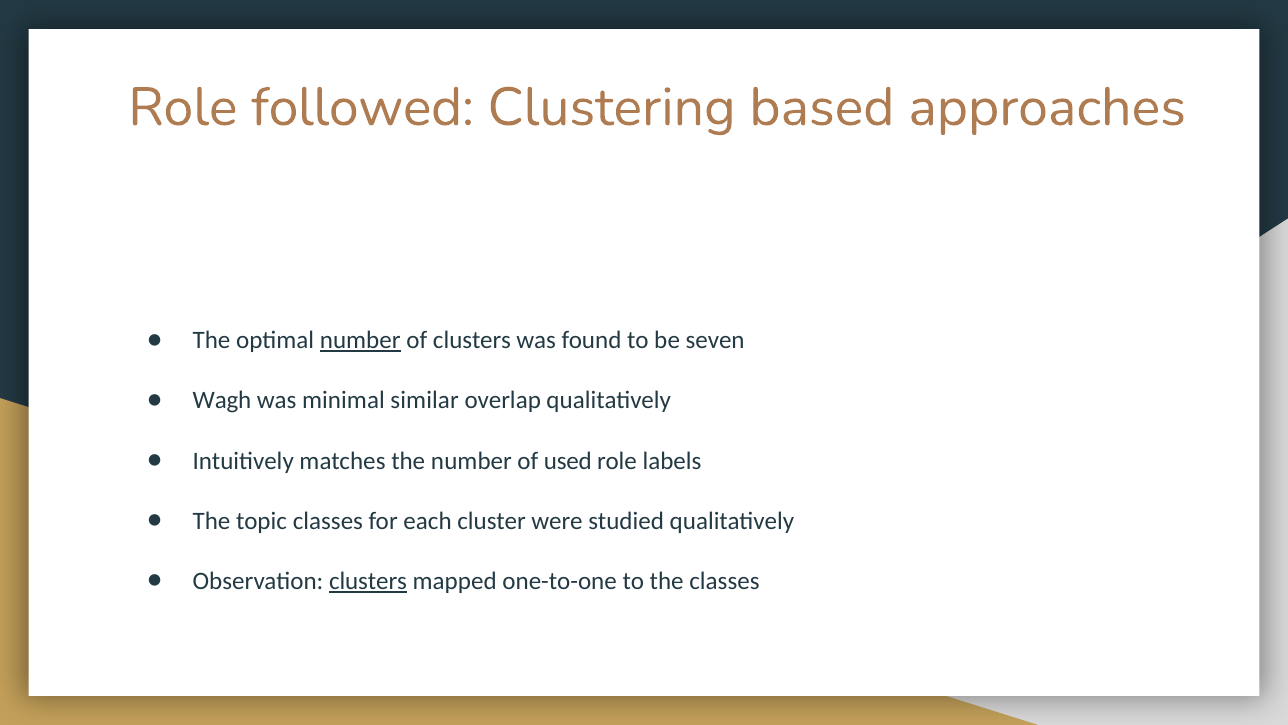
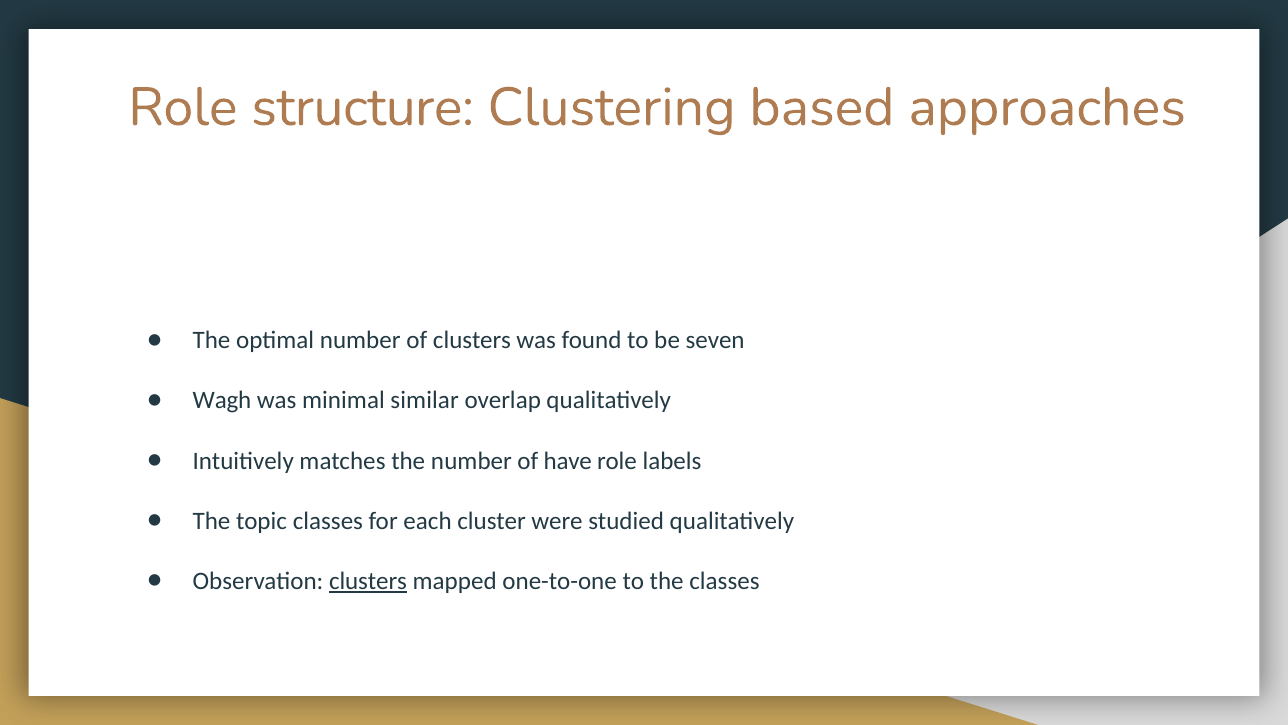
followed: followed -> structure (363, 107)
number underline: present -> none (360, 340)
used: used -> have (568, 460)
